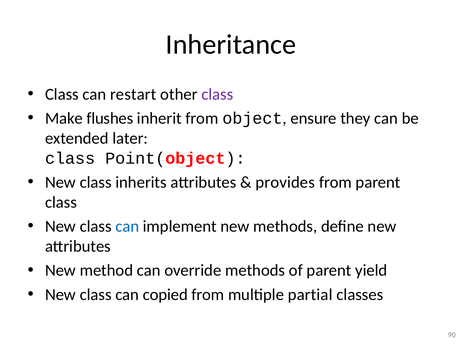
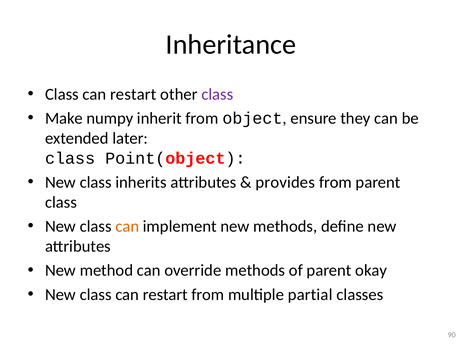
flushes: flushes -> numpy (110, 118)
can colour: blue -> orange (127, 227)
yield: yield -> okay (371, 271)
New class can copied: copied -> restart (165, 295)
